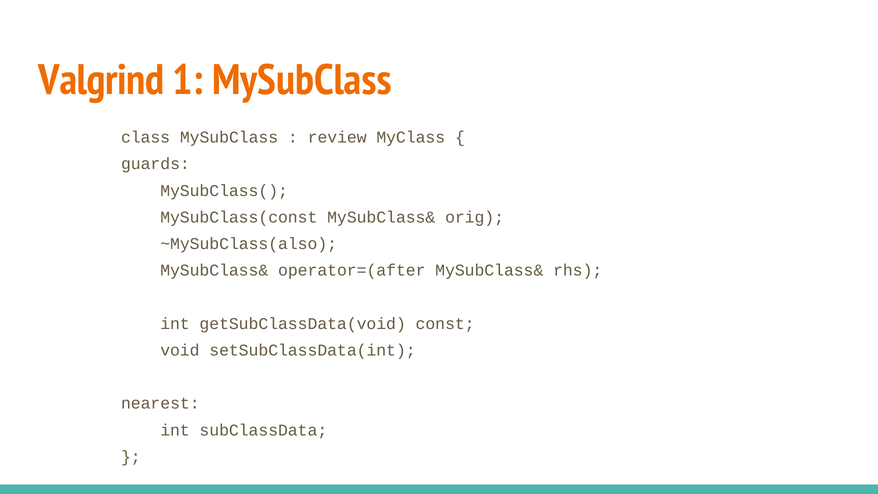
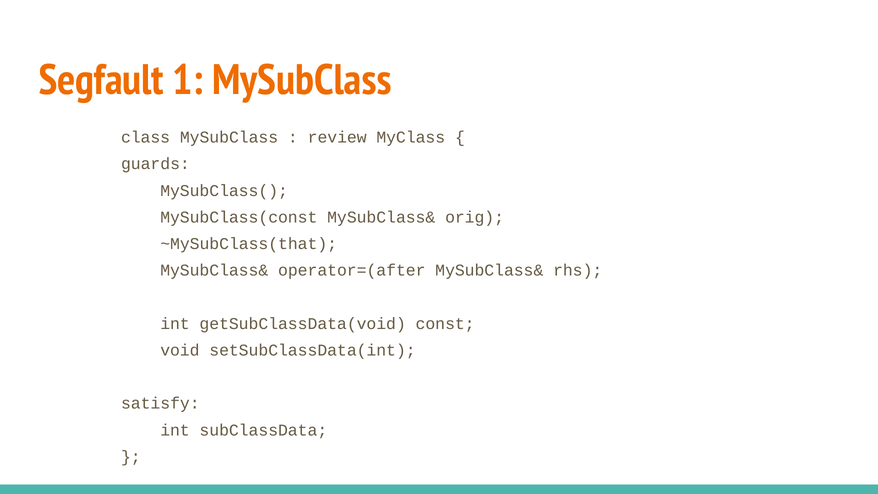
Valgrind: Valgrind -> Segfault (101, 80)
~MySubClass(also: ~MySubClass(also -> ~MySubClass(that (249, 244)
nearest: nearest -> satisfy (160, 403)
